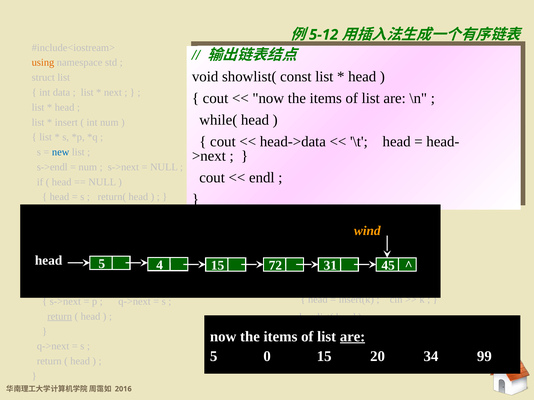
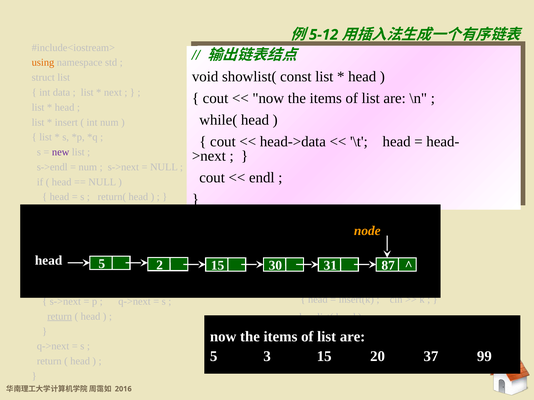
new colour: blue -> purple (61, 152)
wind: wind -> node (367, 231)
4: 4 -> 2 (160, 265)
72: 72 -> 30 (275, 266)
45: 45 -> 87 (388, 266)
are underline: present -> none (352, 337)
5 0: 0 -> 3 (267, 357)
34: 34 -> 37 (431, 357)
